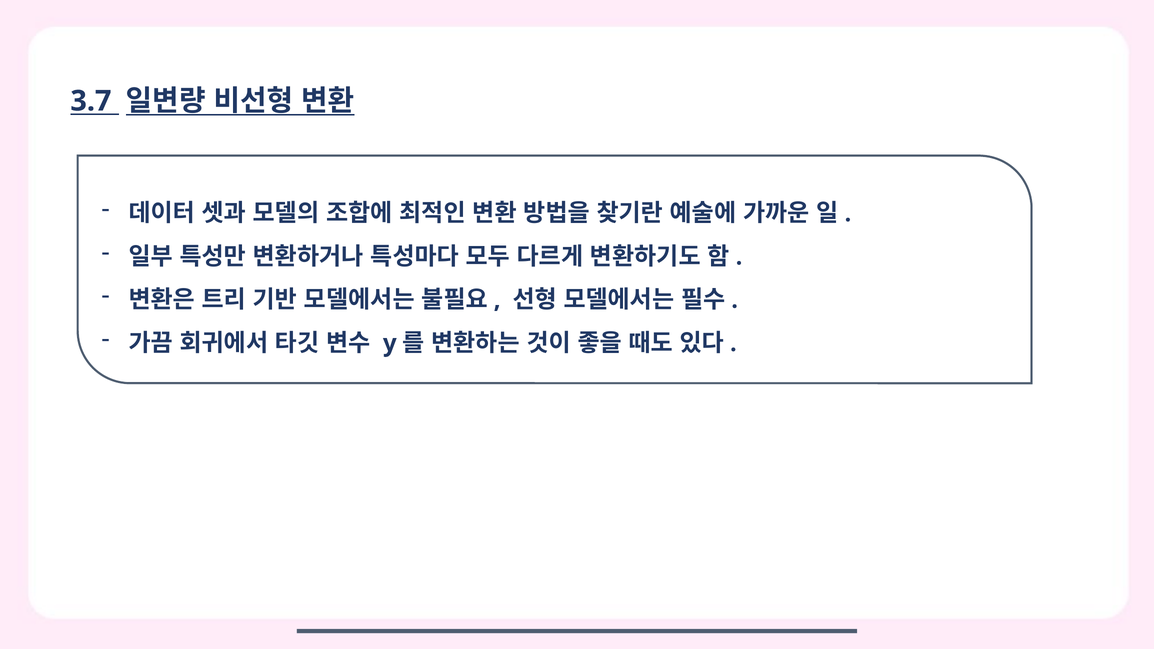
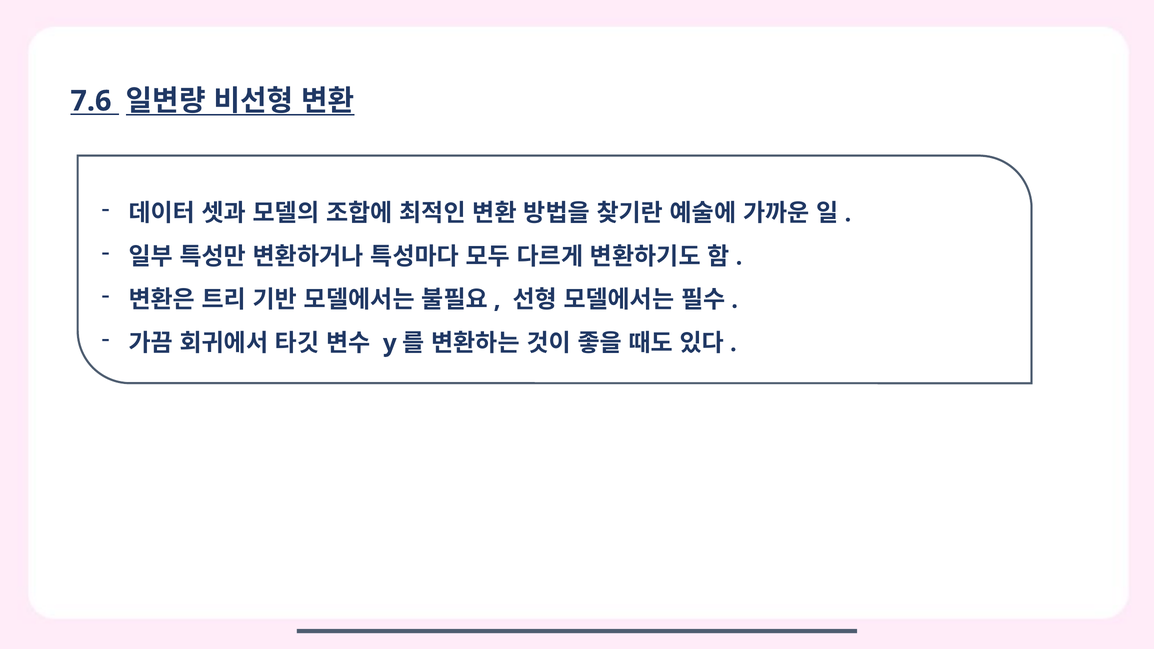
3.7: 3.7 -> 7.6 (91, 101)
